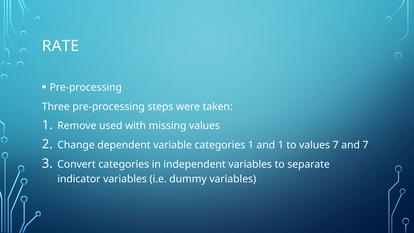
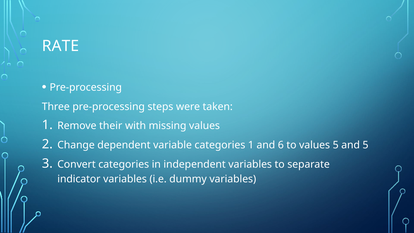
used: used -> their (111, 126)
and 1: 1 -> 6 (281, 145)
values 7: 7 -> 5 (336, 145)
and 7: 7 -> 5 (366, 145)
